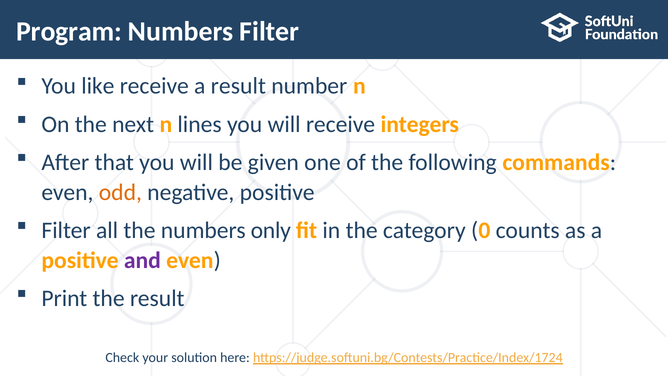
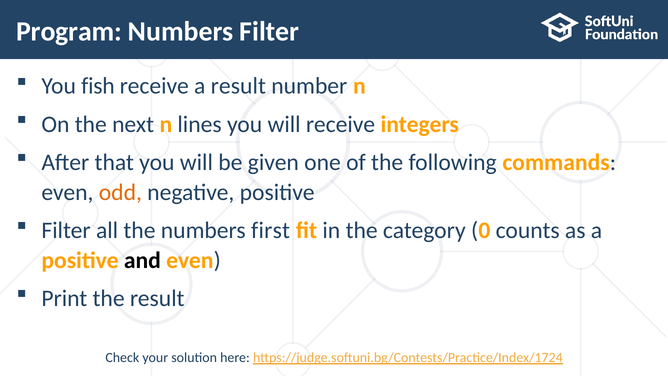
like: like -> fish (98, 86)
only: only -> first (271, 230)
and colour: purple -> black (142, 260)
